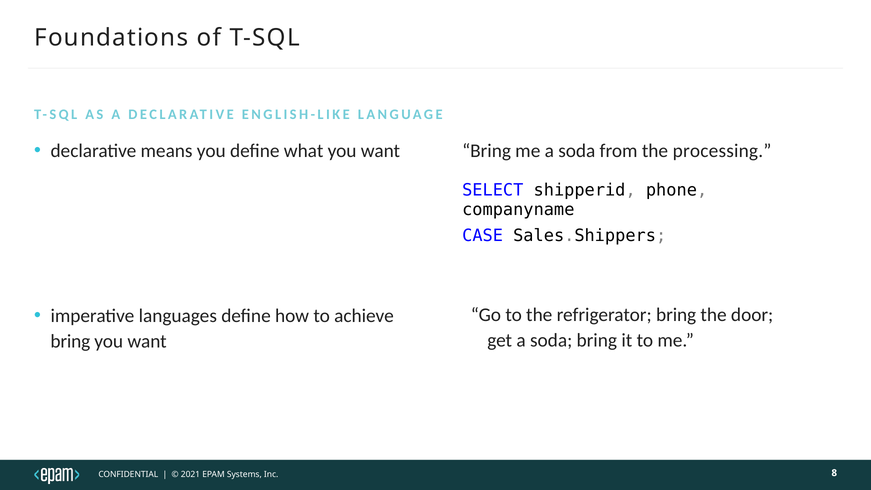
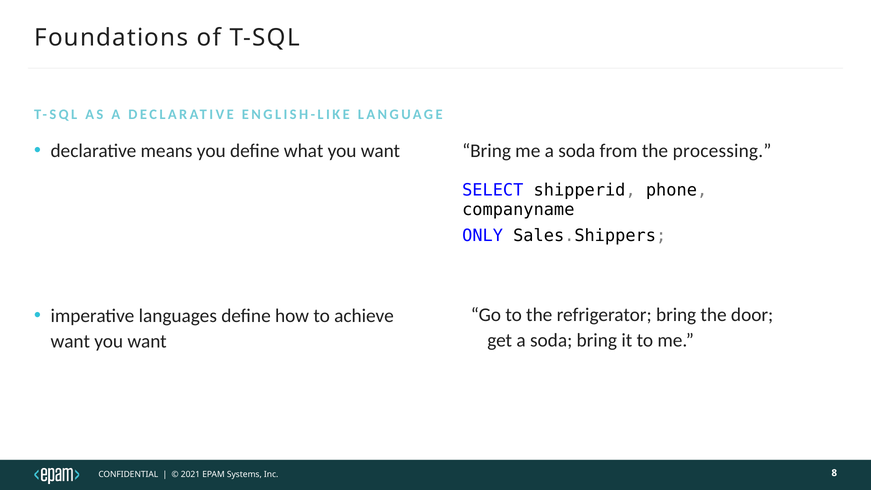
CASE: CASE -> ONLY (483, 236)
bring: bring -> want (70, 341)
